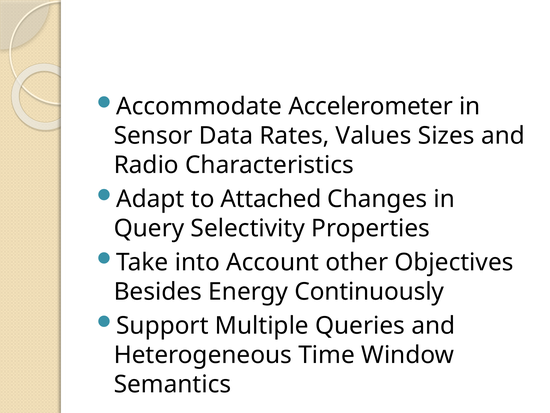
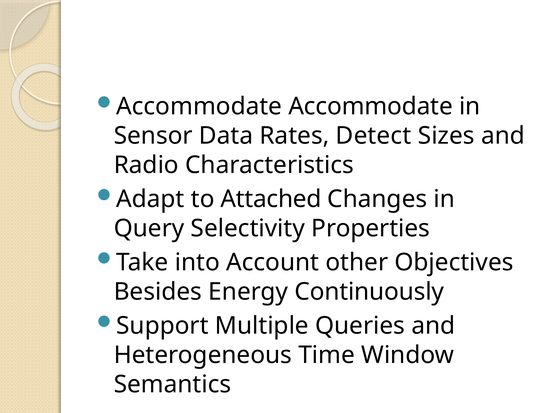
Accommodate Accelerometer: Accelerometer -> Accommodate (371, 106)
Values: Values -> Detect (373, 136)
